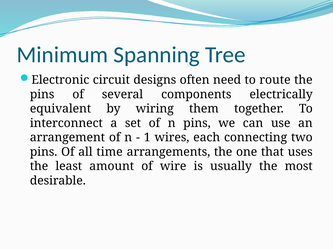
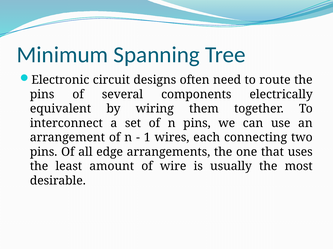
time: time -> edge (110, 152)
